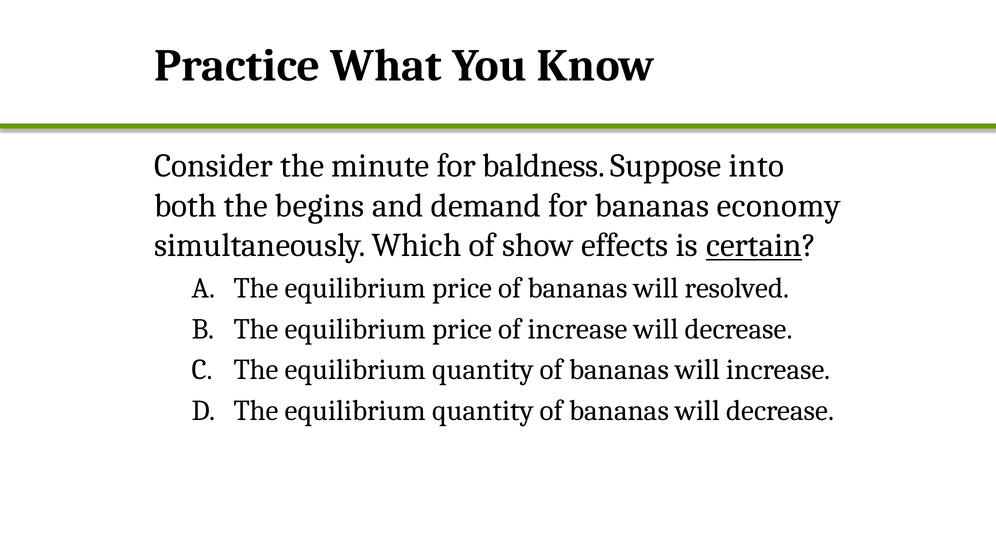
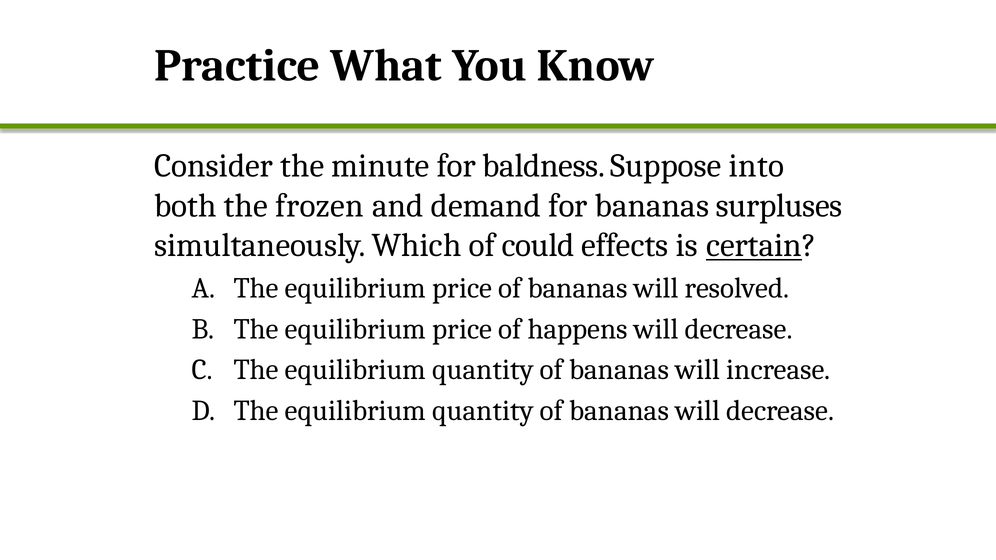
begins: begins -> frozen (320, 206)
economy: economy -> surpluses (779, 206)
show: show -> could (538, 246)
of increase: increase -> happens (578, 329)
